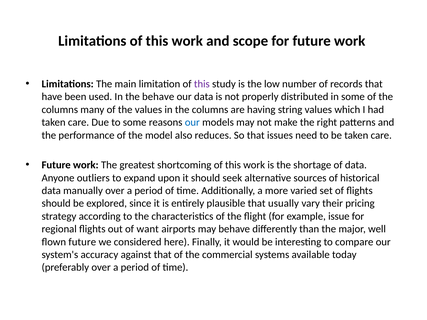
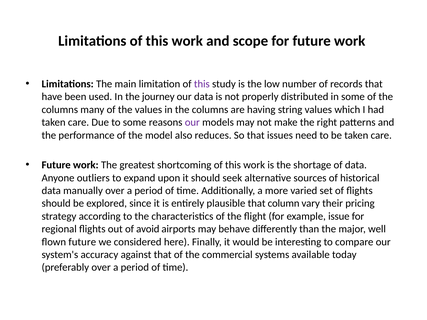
the behave: behave -> journey (158, 97)
our colour: blue -> purple (192, 122)
usually: usually -> column (284, 204)
want: want -> avoid (148, 229)
